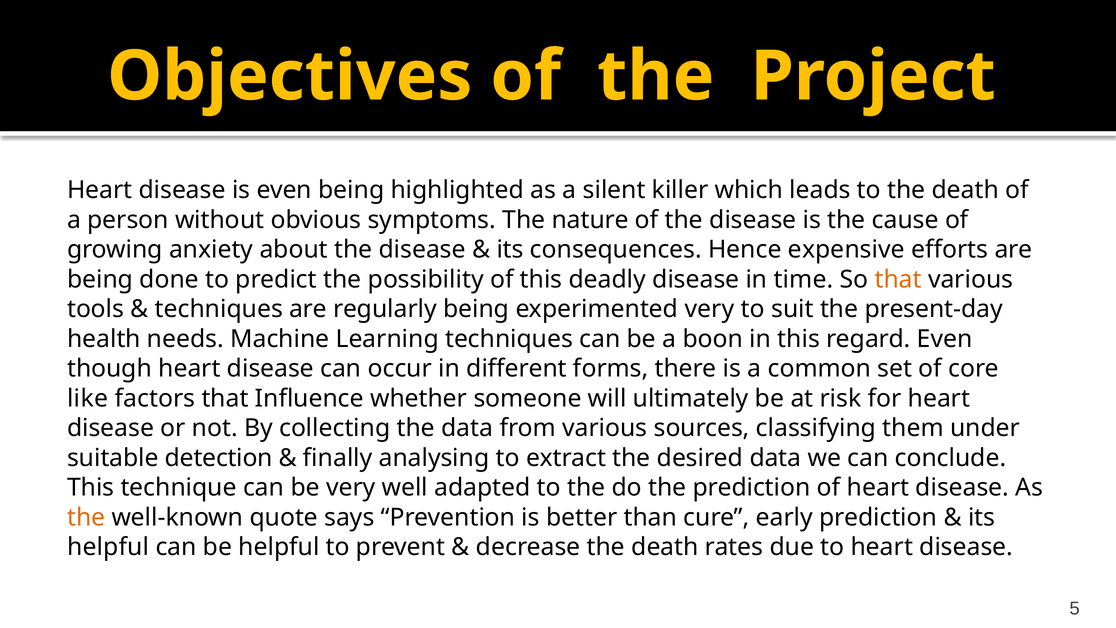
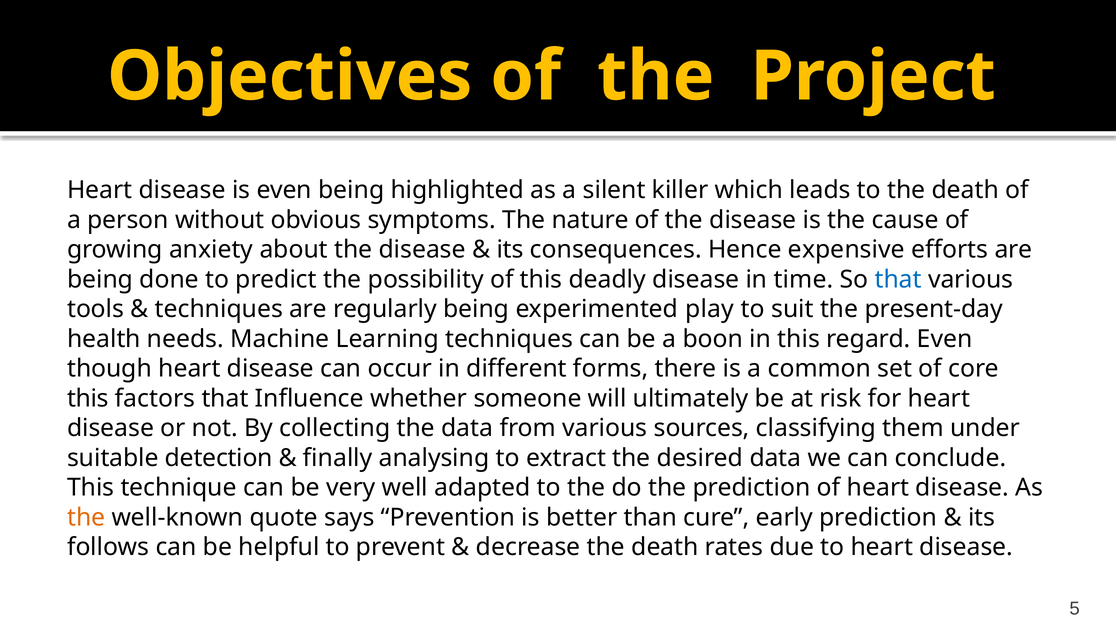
that colour: orange -> blue (898, 279)
experimented very: very -> play (709, 309)
like: like -> this (88, 398)
helpful: helpful -> follows (108, 547)
